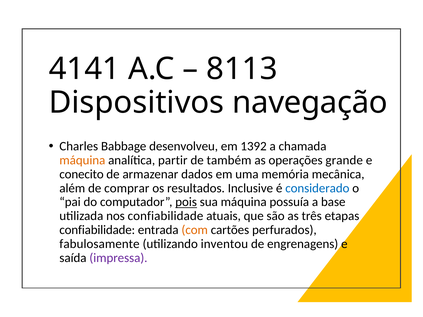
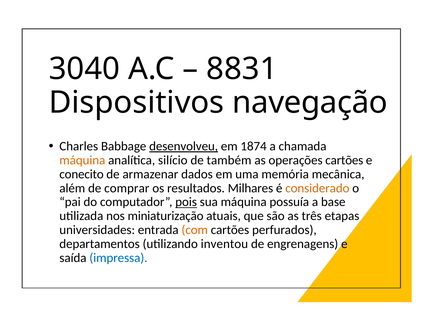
4141: 4141 -> 3040 (84, 69)
8113: 8113 -> 8831 (242, 69)
desenvolveu underline: none -> present (184, 146)
1392: 1392 -> 1874 (254, 146)
partir: partir -> silício (173, 160)
operações grande: grande -> cartões (344, 160)
Inclusive: Inclusive -> Milhares (250, 188)
considerado colour: blue -> orange (317, 188)
nos confiabilidade: confiabilidade -> miniaturização (166, 216)
confiabilidade: confiabilidade -> universidades (97, 230)
fabulosamente: fabulosamente -> departamentos (100, 244)
impressa colour: purple -> blue (118, 258)
